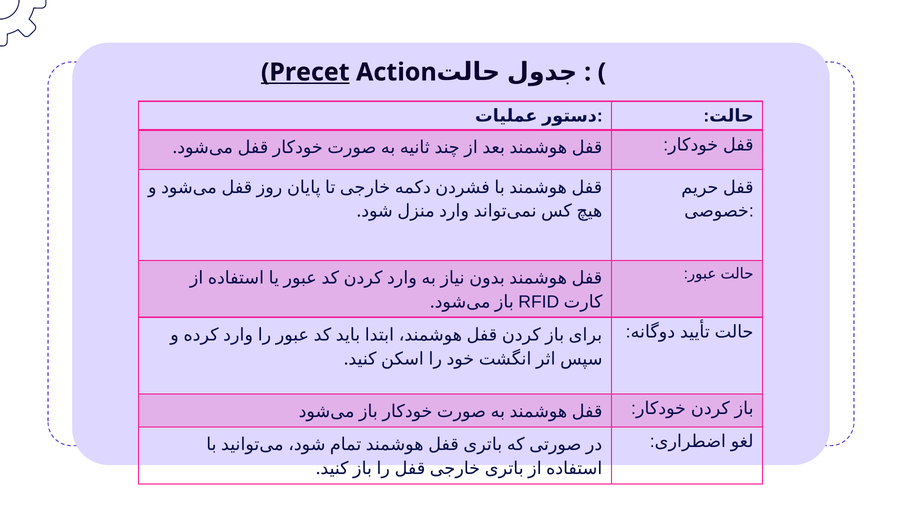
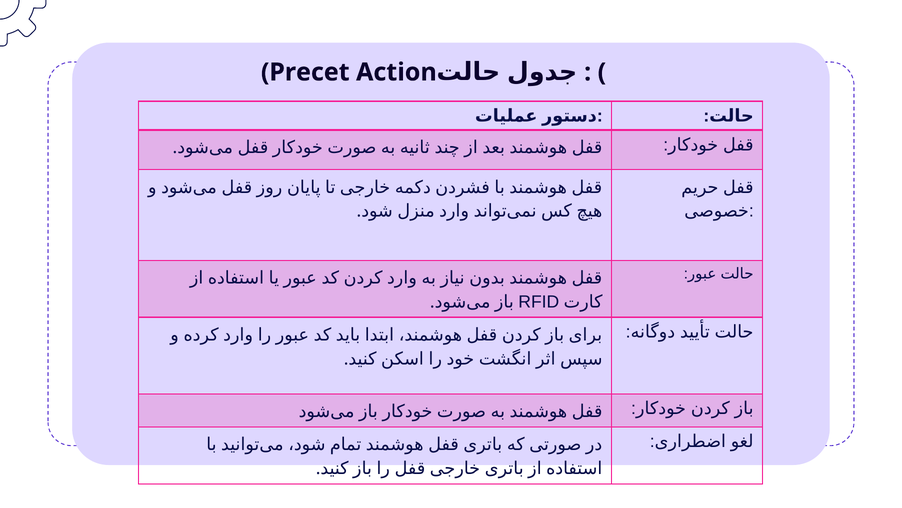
Precet underline: present -> none (305, 72)
